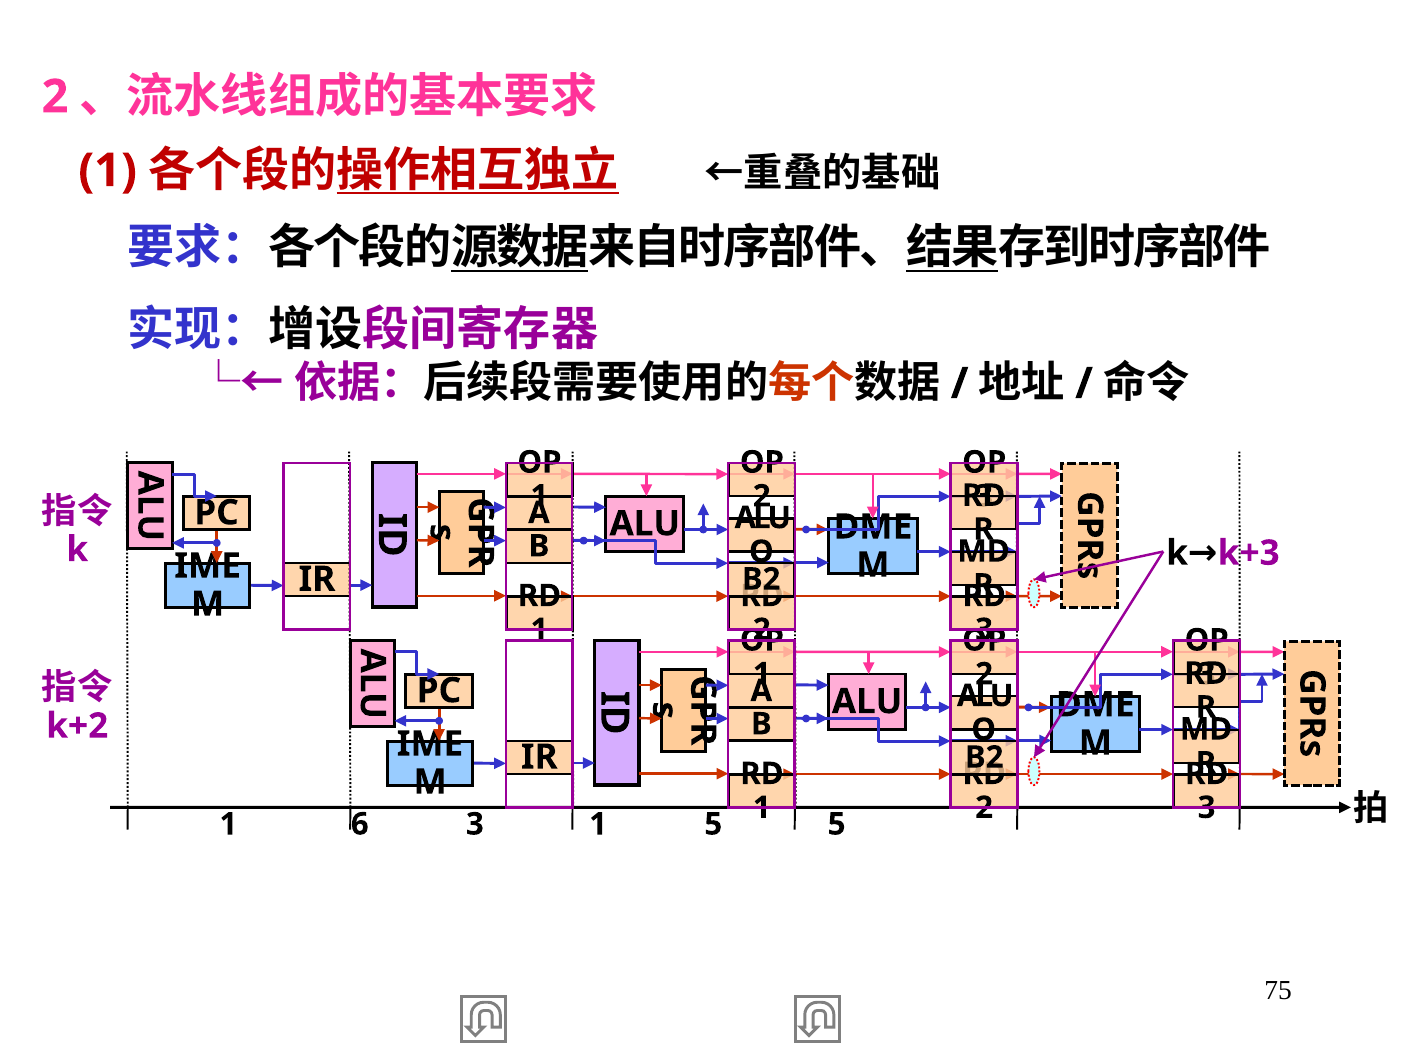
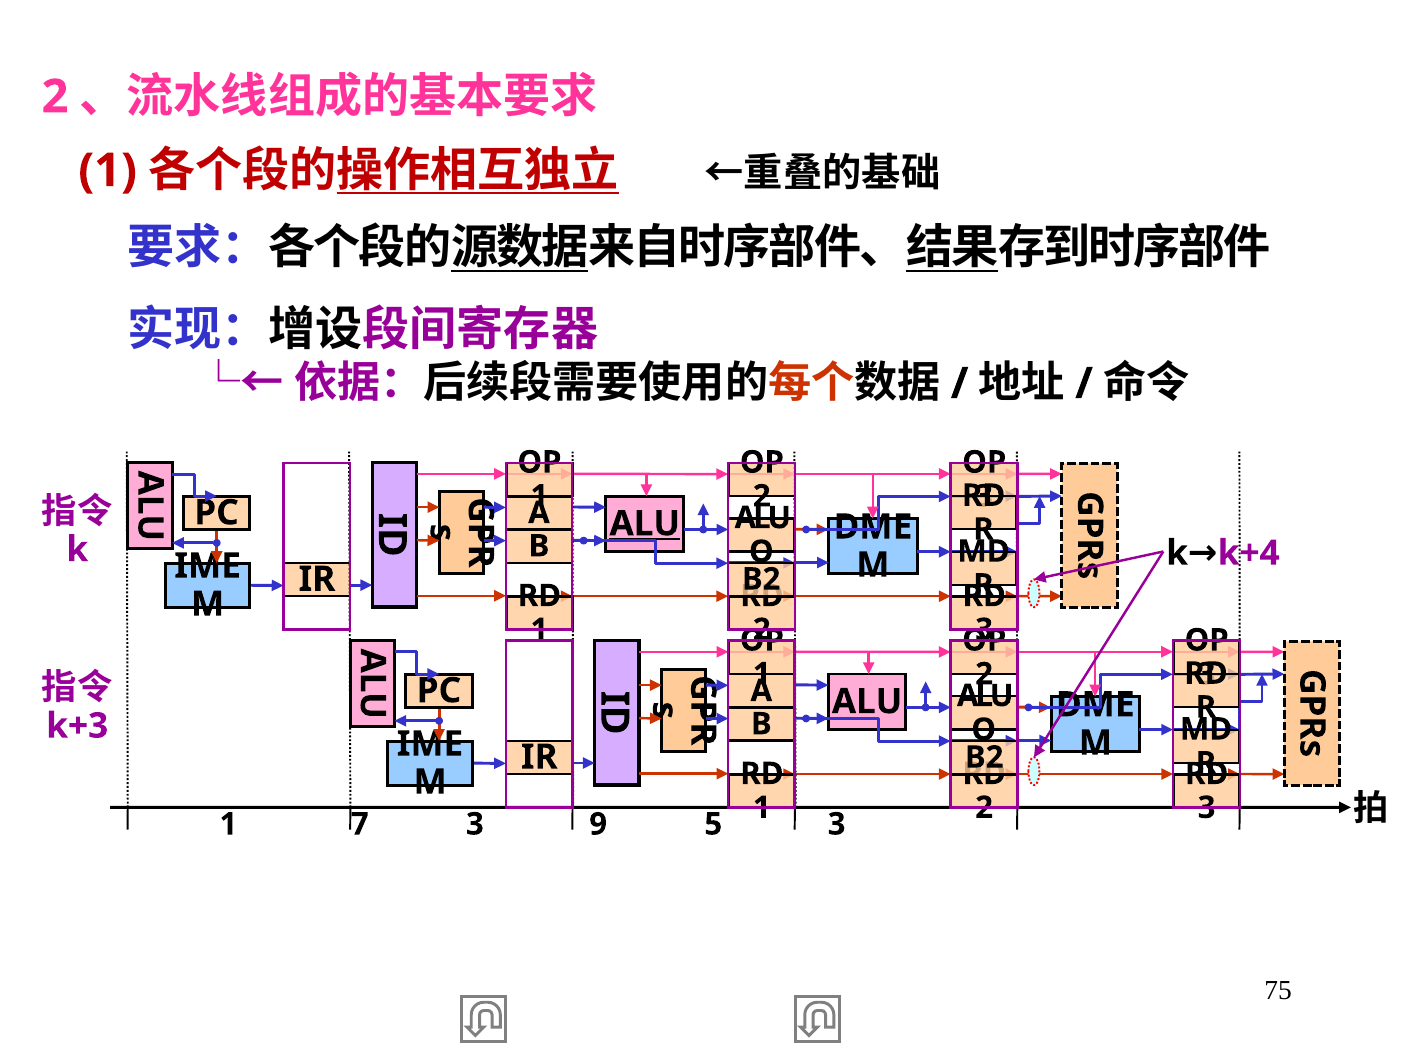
ALU underline: none -> present (645, 524)
k+3: k+3 -> k+4 (1249, 553)
k+2: k+2 -> k+3 (77, 726)
6: 6 -> 7 (360, 824)
3 1: 1 -> 9 (598, 824)
5 5: 5 -> 3 (837, 824)
